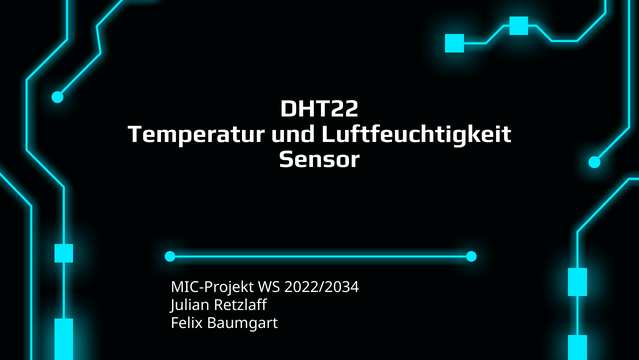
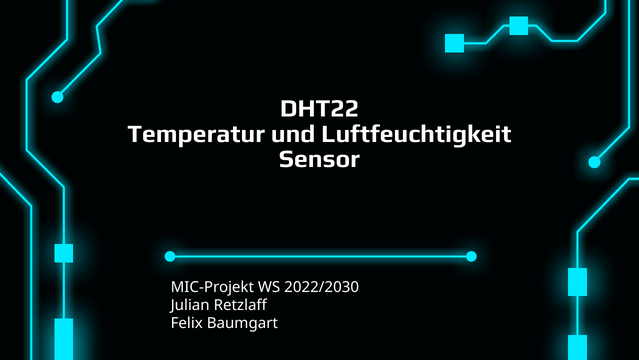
2022/2034: 2022/2034 -> 2022/2030 (322, 287)
